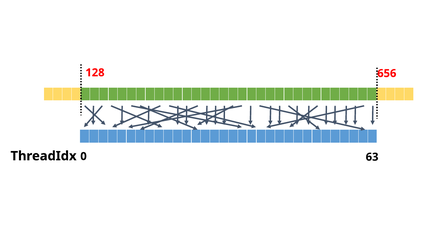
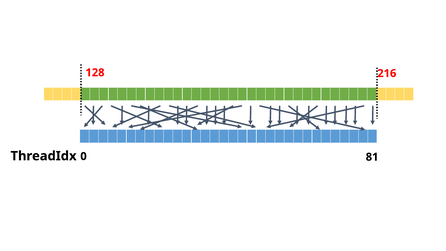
656: 656 -> 216 (387, 73)
63: 63 -> 81 (372, 157)
